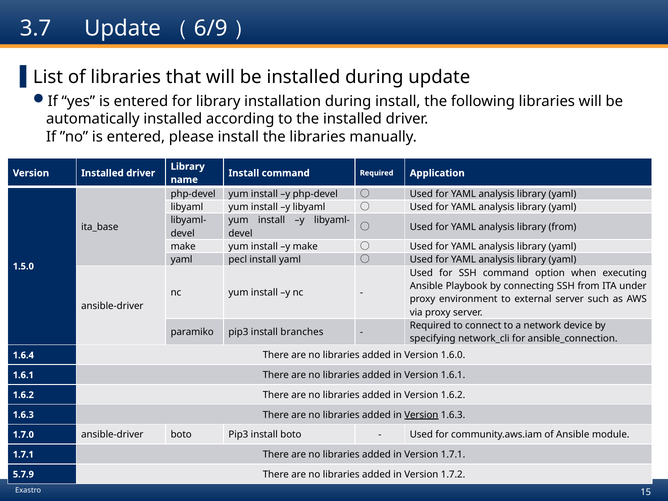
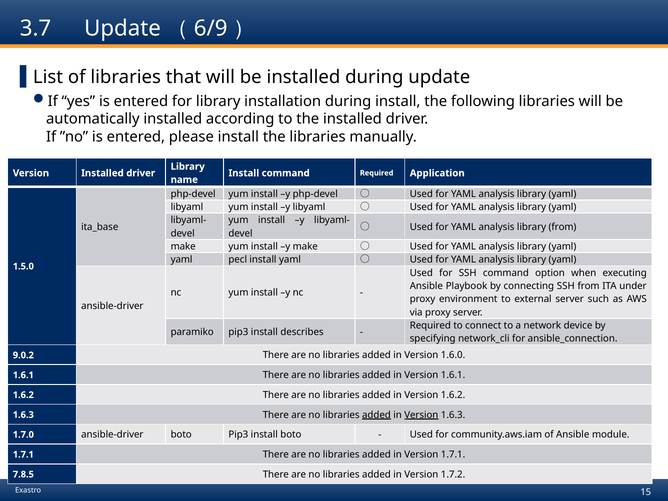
branches: branches -> describes (302, 332)
1.6.4: 1.6.4 -> 9.0.2 (23, 355)
added underline: none -> present (376, 415)
5.7.9: 5.7.9 -> 7.8.5 (23, 474)
